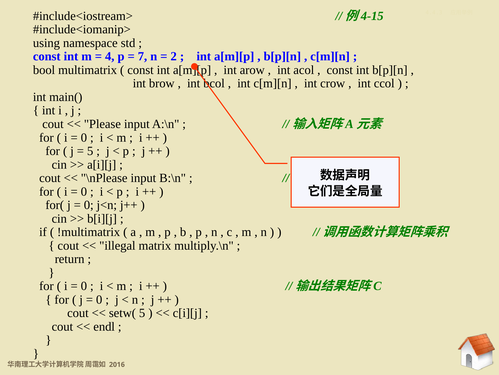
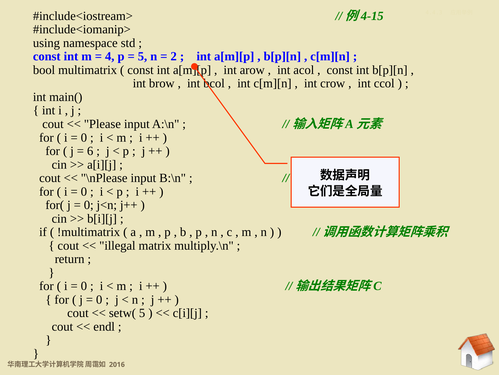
7: 7 -> 5 (142, 56)
5: 5 -> 6 (90, 151)
